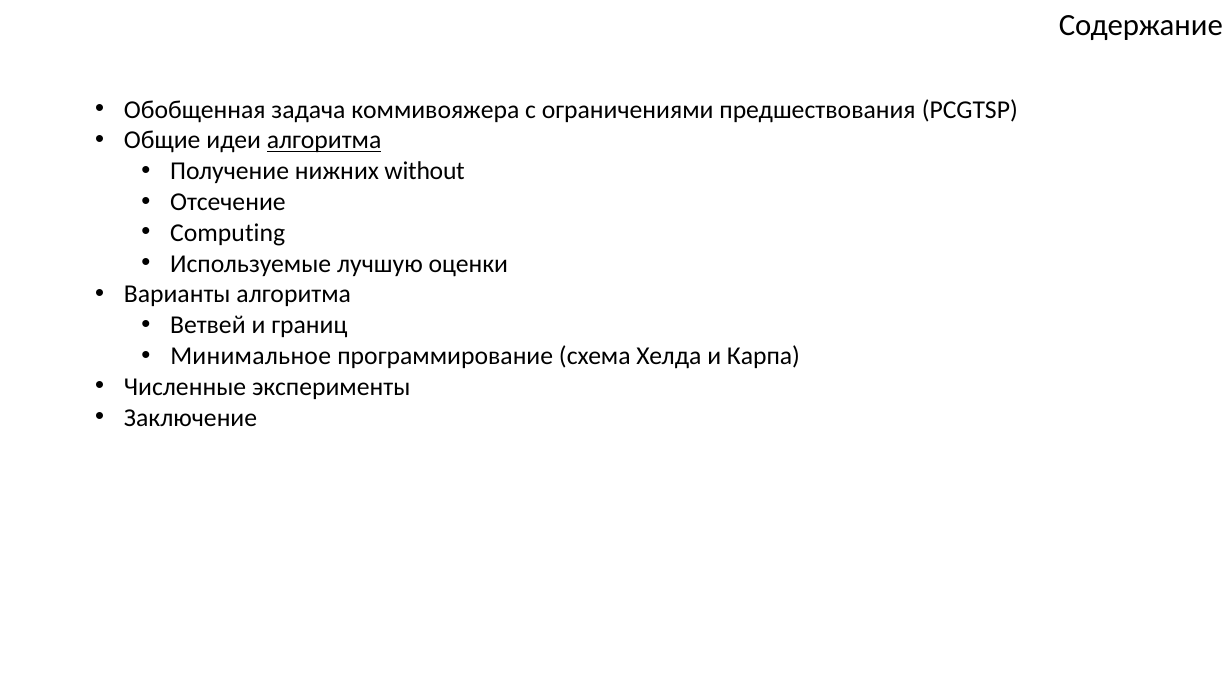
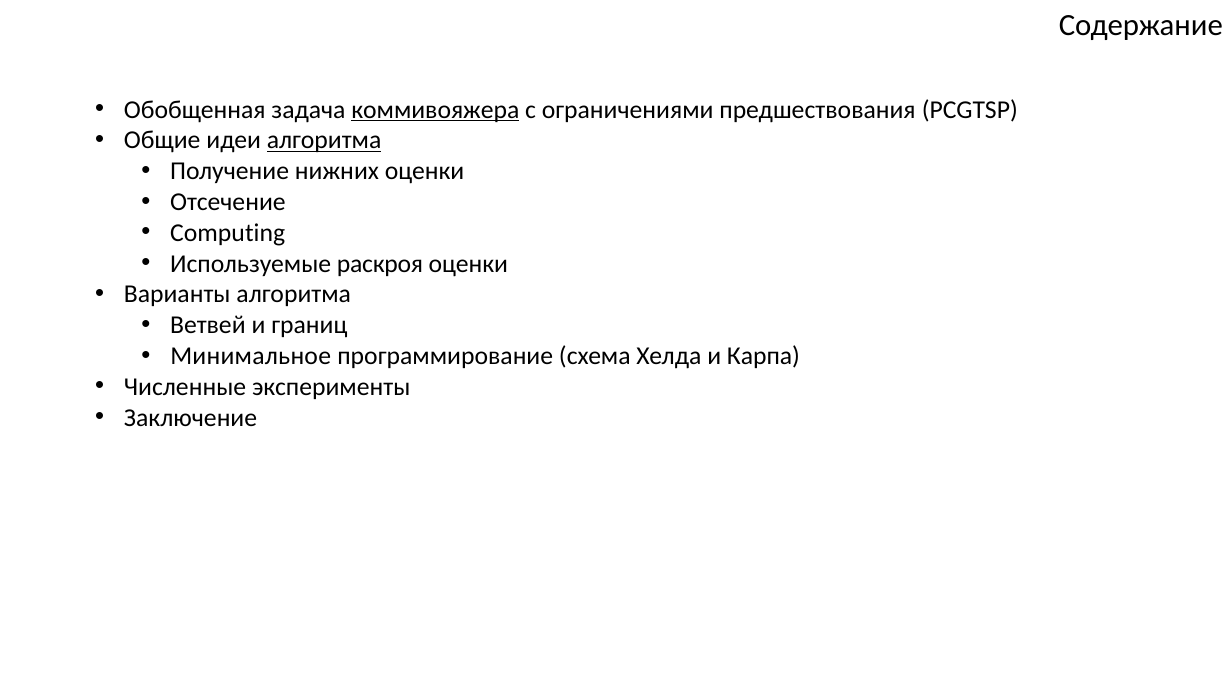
коммивояжера underline: none -> present (435, 110)
нижних without: without -> оценки (425, 171)
лучшую: лучшую -> раскроя (380, 264)
